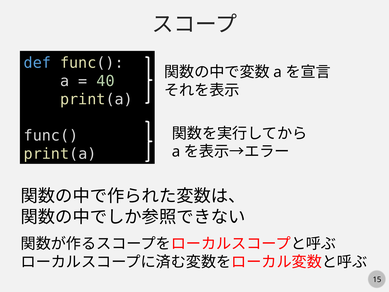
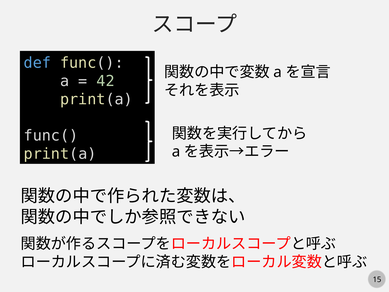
40: 40 -> 42 (106, 81)
